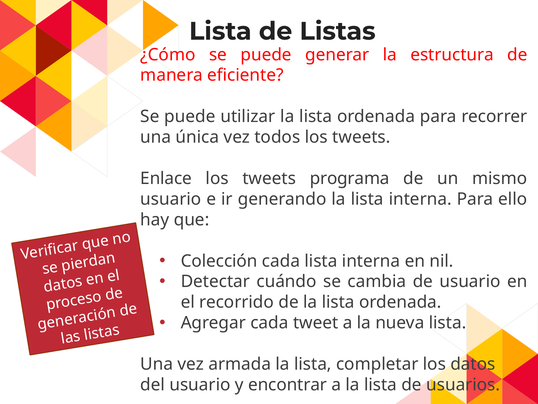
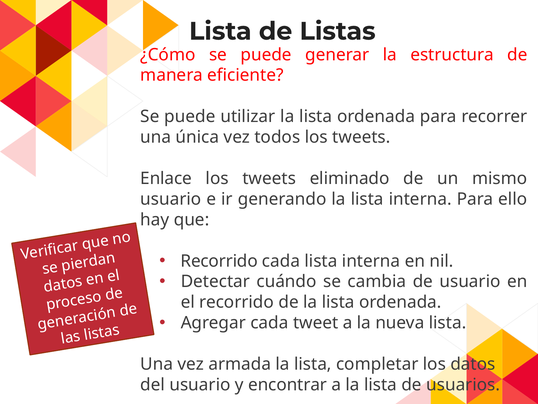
programa: programa -> eliminado (350, 178)
Colección: Colección -> Recorrido (219, 261)
